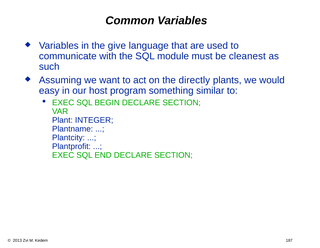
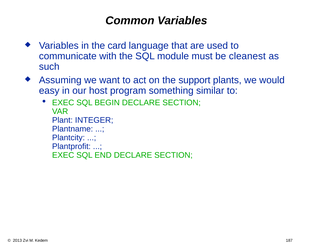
give: give -> card (117, 46)
directly: directly -> support (194, 80)
